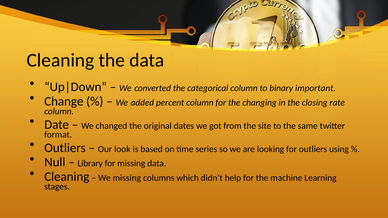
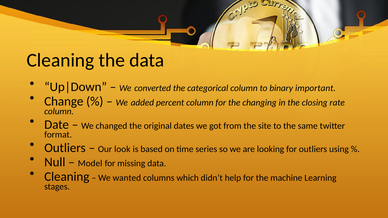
Library: Library -> Model (90, 164)
We missing: missing -> wanted (127, 178)
